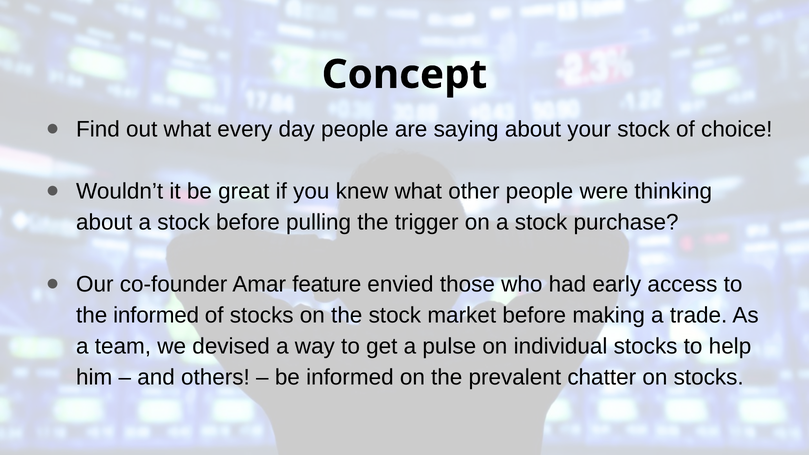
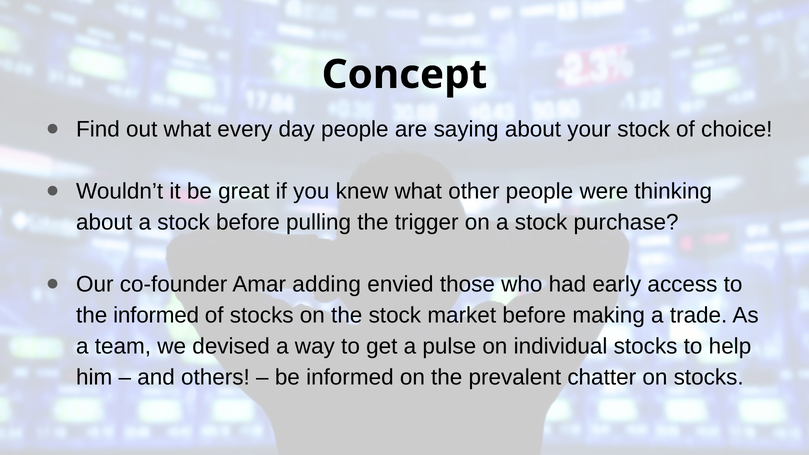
feature: feature -> adding (327, 284)
